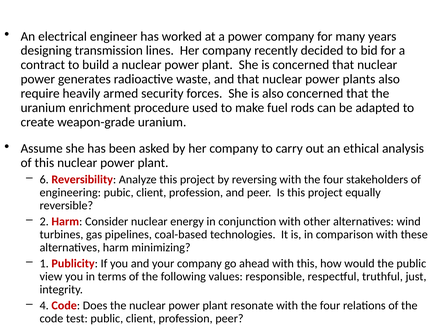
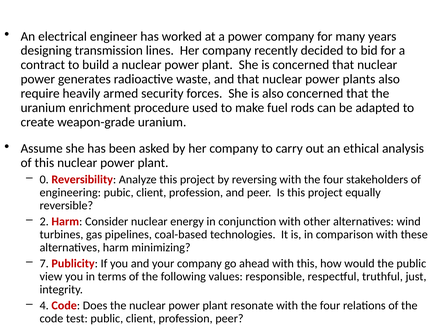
6: 6 -> 0 (44, 180)
1: 1 -> 7 (44, 264)
